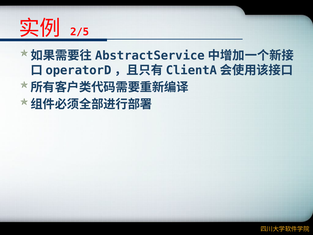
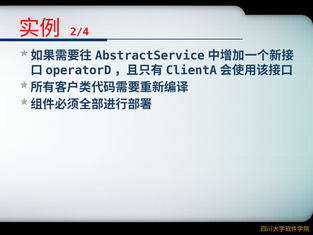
2/5: 2/5 -> 2/4 (80, 32)
